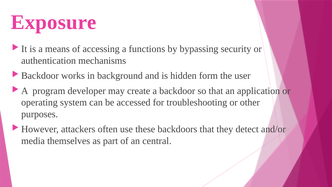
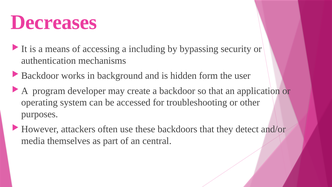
Exposure: Exposure -> Decreases (54, 22)
functions: functions -> including (147, 49)
